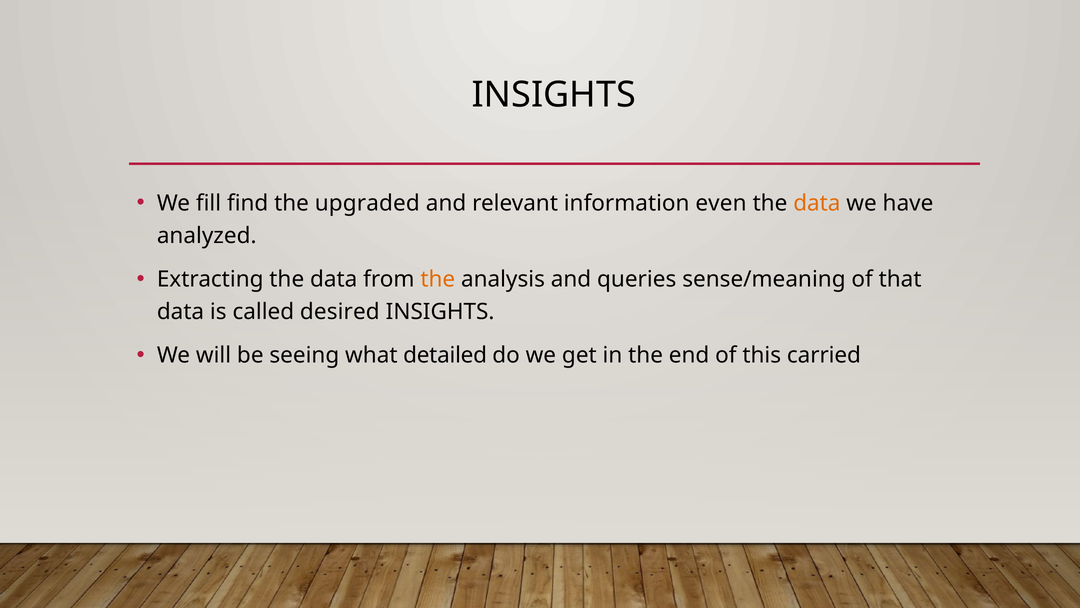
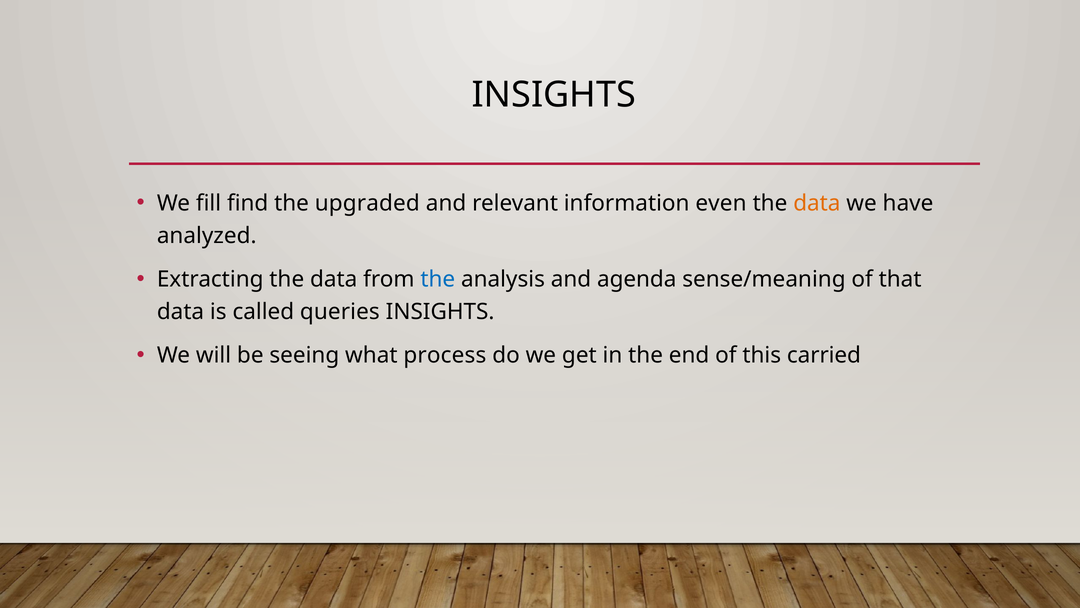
the colour: orange -> blue (438, 279)
queries: queries -> agenda (637, 279)
desired: desired -> queries (340, 312)
detailed: detailed -> process (445, 355)
